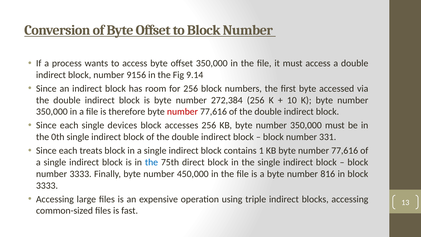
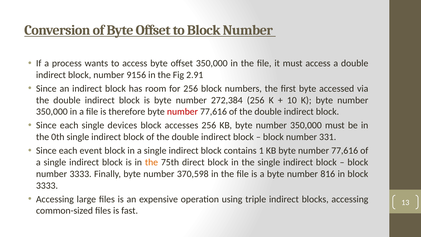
9.14: 9.14 -> 2.91 (195, 75)
treats: treats -> event (91, 151)
the colour: blue -> orange (151, 162)
450,000: 450,000 -> 370,598 (193, 174)
